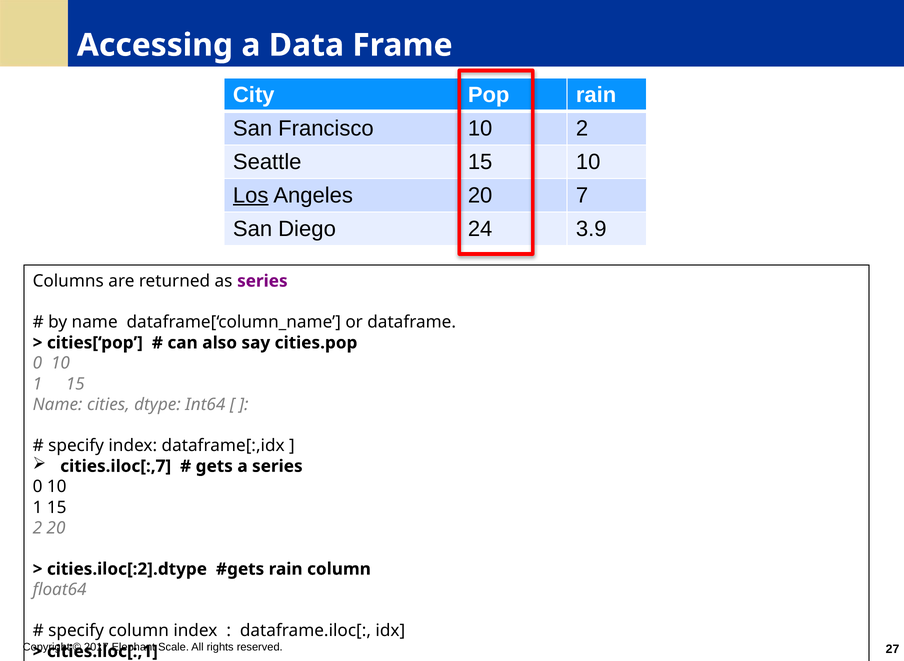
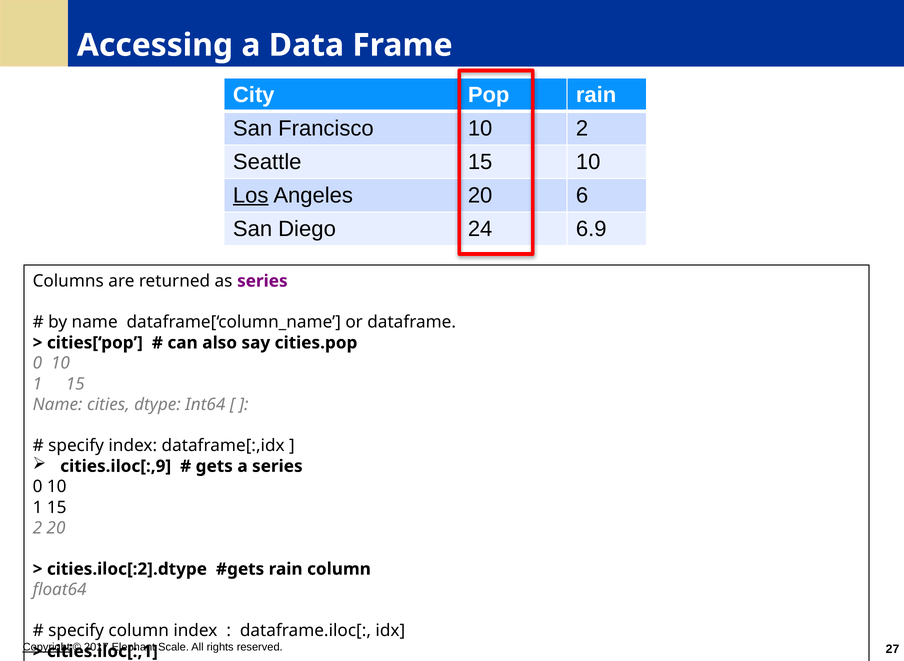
7: 7 -> 6 (582, 196)
3.9: 3.9 -> 6.9 (591, 229)
cities.iloc[:,7: cities.iloc[:,7 -> cities.iloc[:,9 (116, 467)
Copyright underline: none -> present (46, 648)
